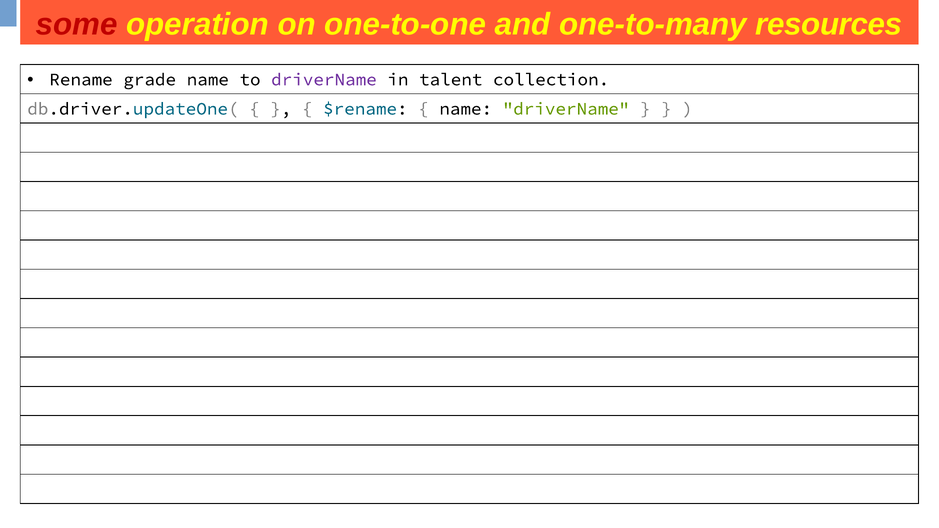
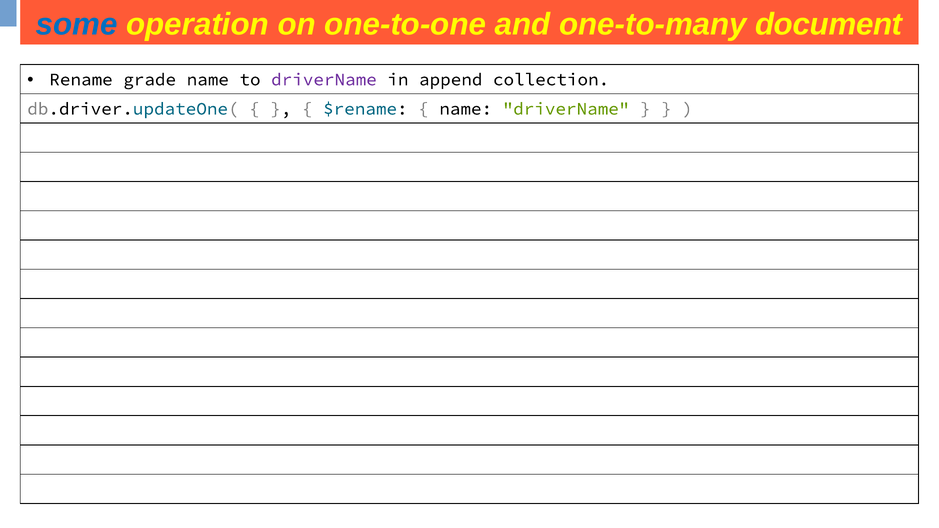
some colour: red -> blue (77, 24)
resources: resources -> document (829, 24)
talent: talent -> append (451, 80)
